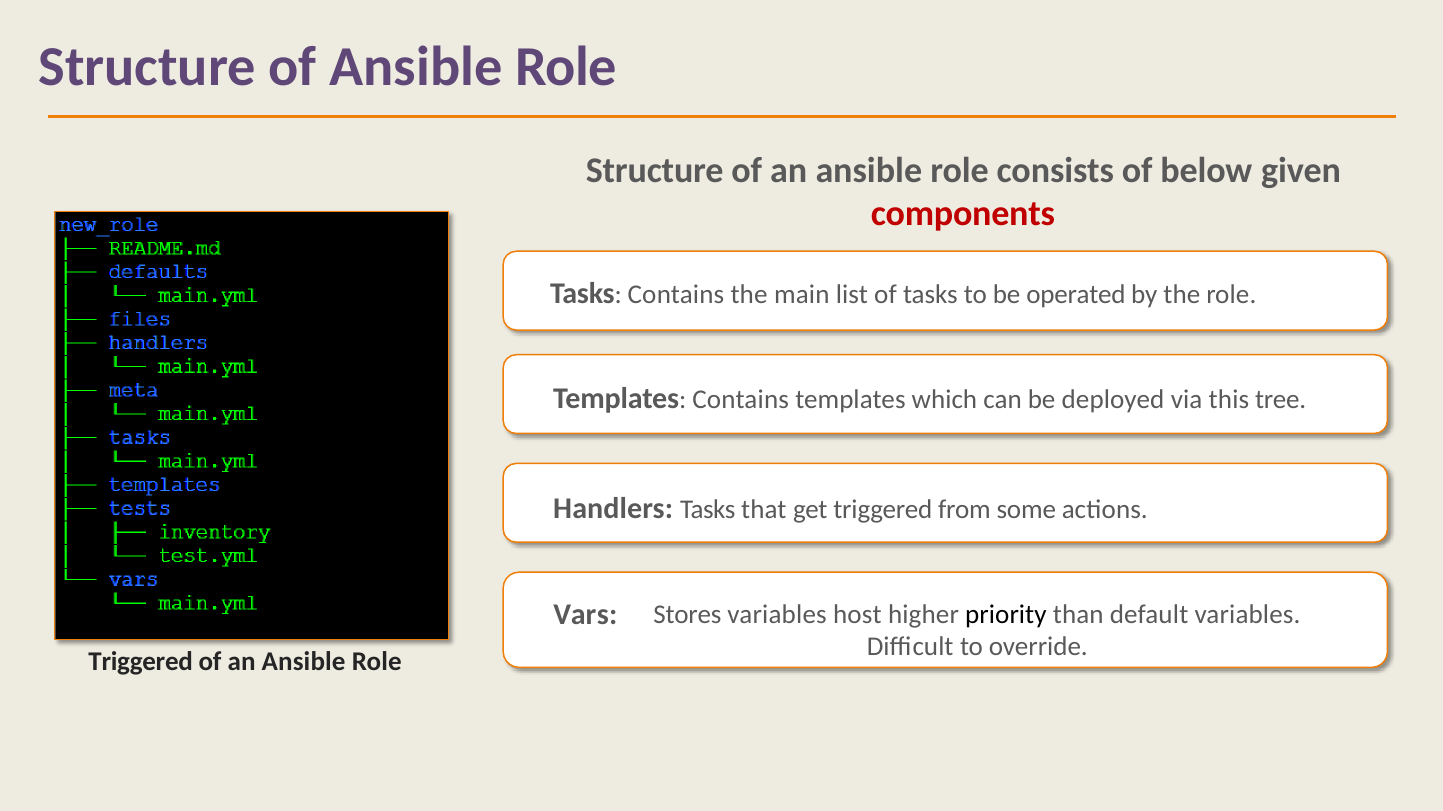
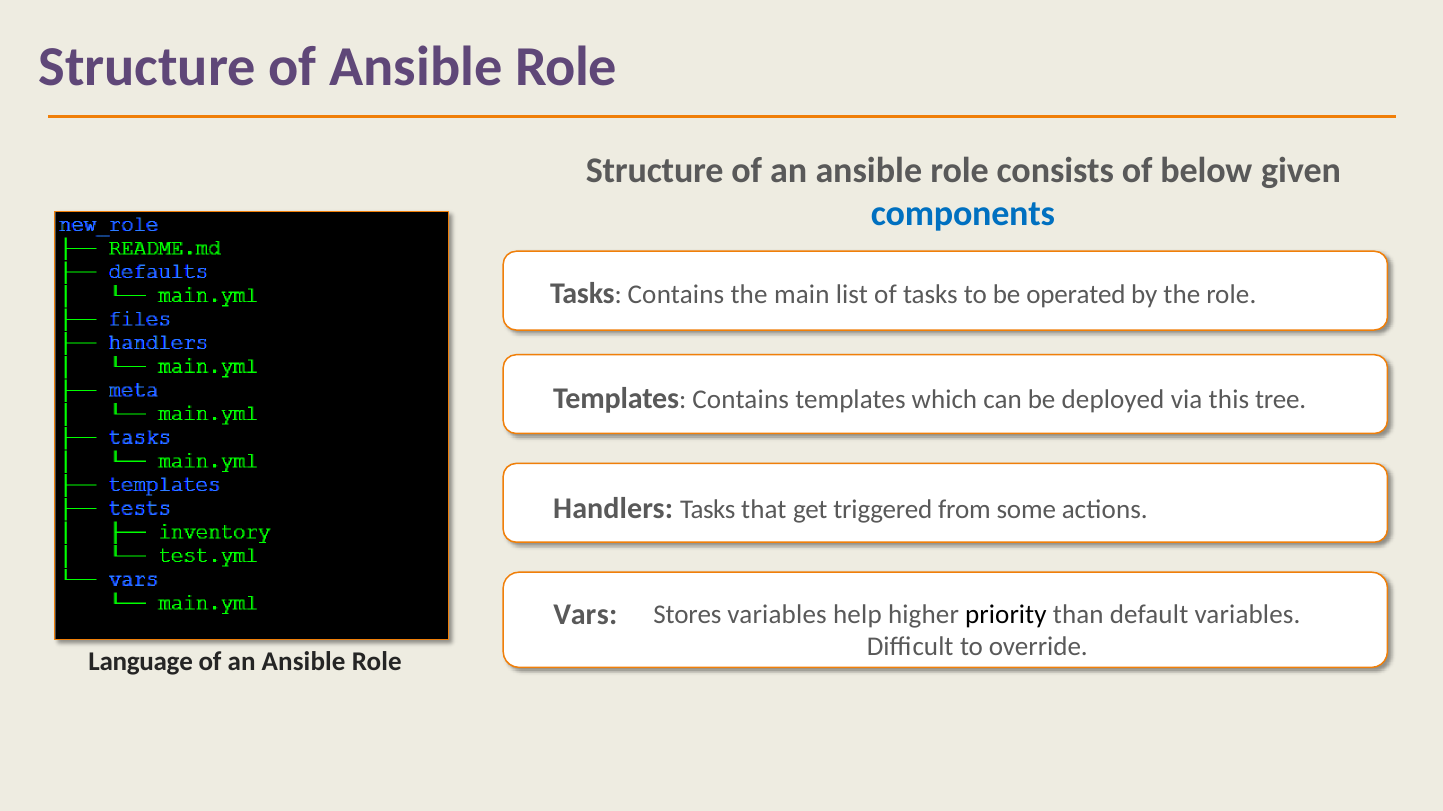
components colour: red -> blue (963, 214)
host: host -> help (857, 615)
Triggered: Triggered -> Language (141, 662)
